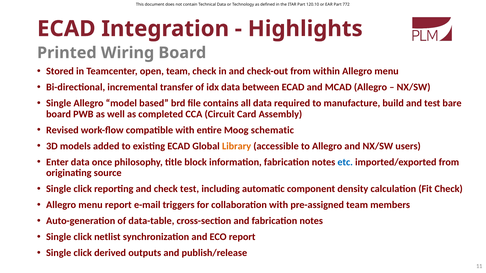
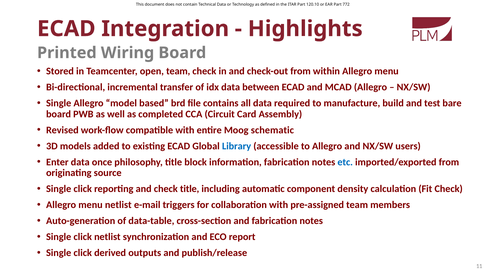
Library colour: orange -> blue (237, 146)
check test: test -> title (190, 189)
menu report: report -> netlist (118, 205)
